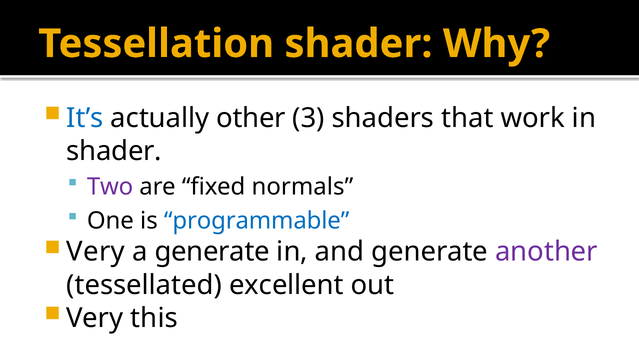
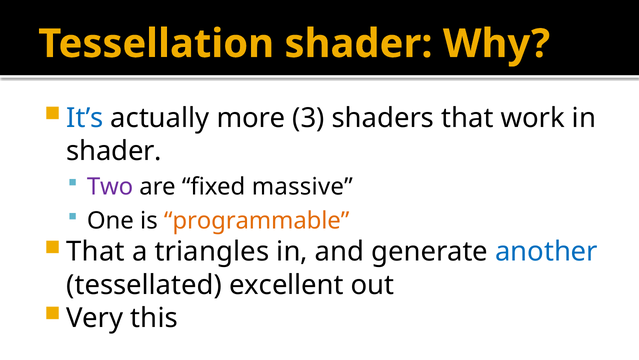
other: other -> more (251, 118)
normals: normals -> massive (302, 187)
programmable colour: blue -> orange (257, 220)
Very: Very -> That (96, 251)
a generate: generate -> triangles (212, 251)
another colour: purple -> blue (546, 251)
